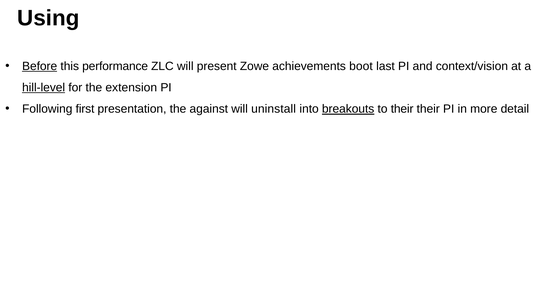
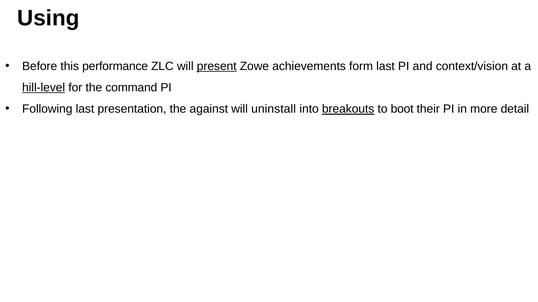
Before underline: present -> none (40, 66)
present underline: none -> present (217, 66)
boot: boot -> form (361, 66)
extension: extension -> command (131, 88)
Following first: first -> last (85, 109)
to their: their -> boot (402, 109)
